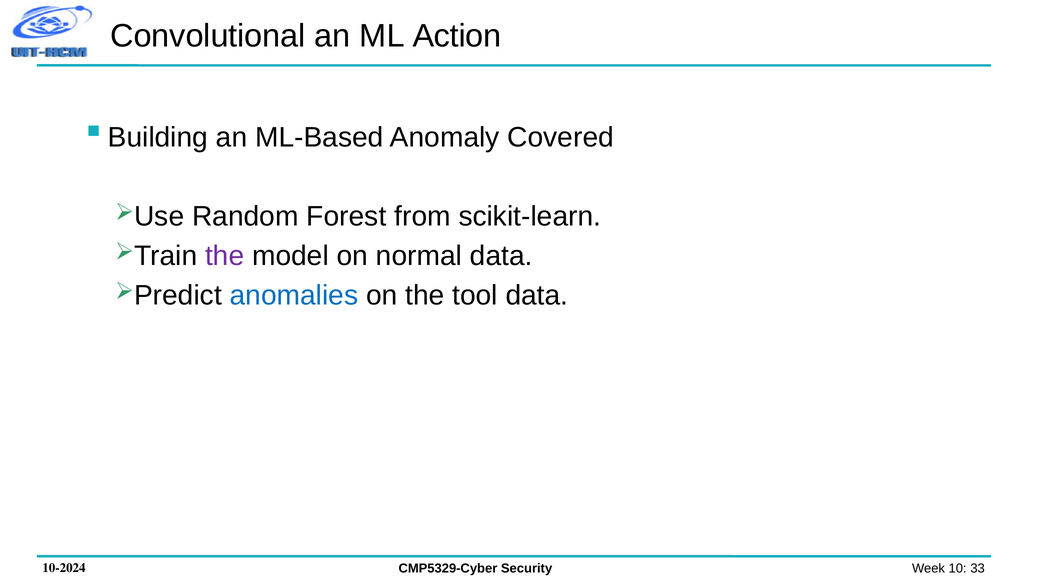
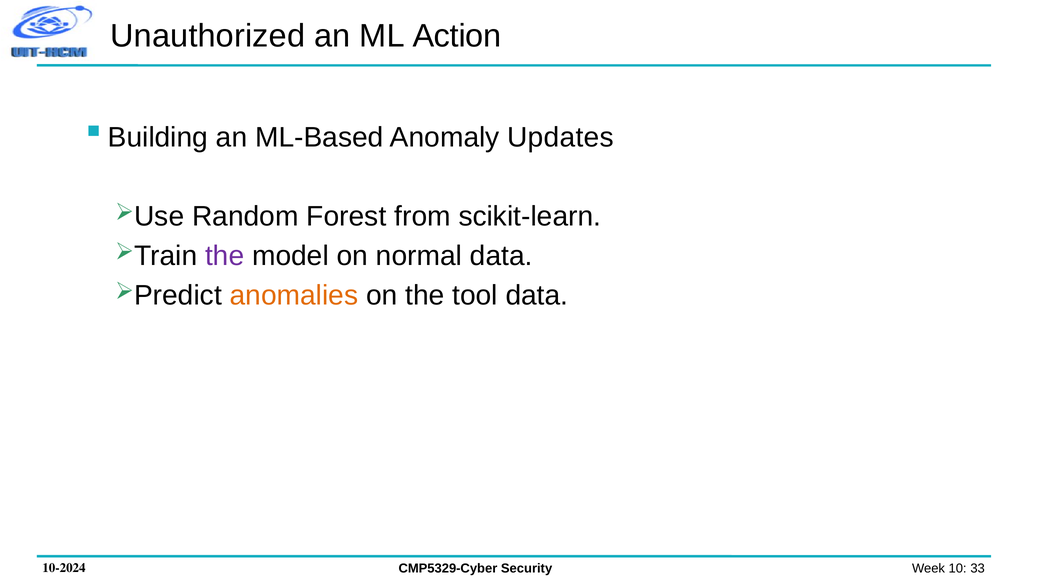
Convolutional: Convolutional -> Unauthorized (208, 36)
Covered: Covered -> Updates (561, 137)
anomalies colour: blue -> orange (294, 295)
